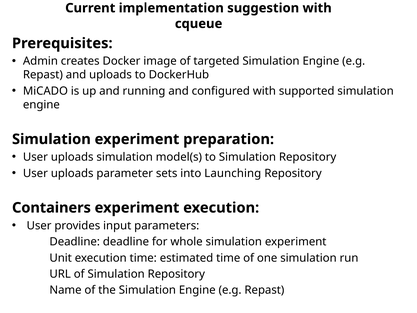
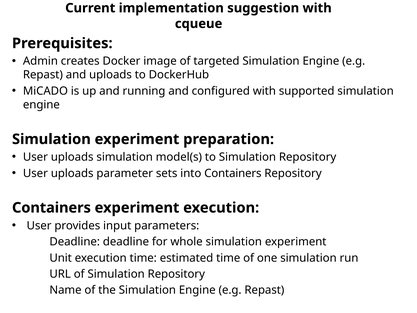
into Launching: Launching -> Containers (233, 173)
